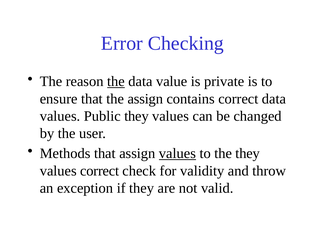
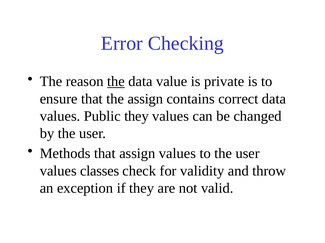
values underline: present -> none (177, 154)
to the they: they -> user (248, 154)
values correct: correct -> classes (100, 171)
